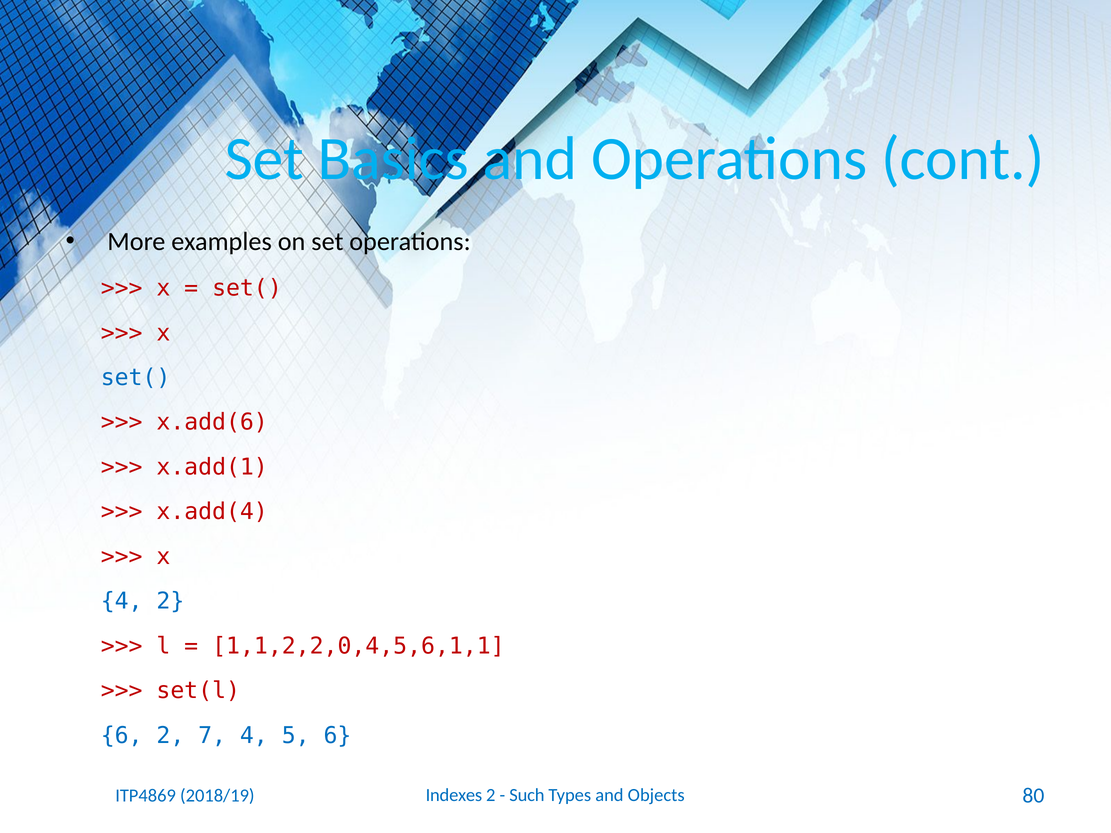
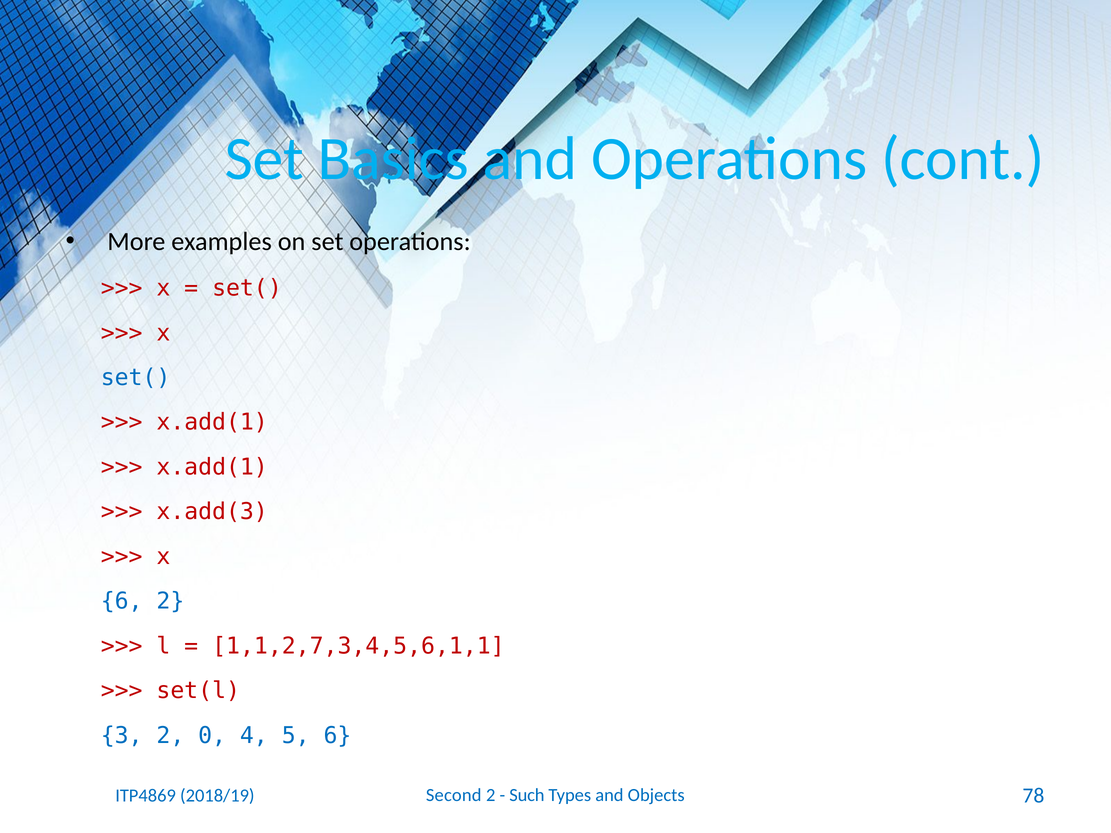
x.add(6: x.add(6 -> x.add(1 (212, 422)
x.add(4: x.add(4 -> x.add(3 (212, 512)
4: 4 -> 6 (122, 601)
1,1,2,2,0,4,5,6,1,1: 1,1,2,2,0,4,5,6,1,1 -> 1,1,2,7,3,4,5,6,1,1 (358, 646)
6: 6 -> 3 (122, 736)
7: 7 -> 0 (212, 736)
Indexes: Indexes -> Second (454, 796)
80: 80 -> 78 (1033, 796)
